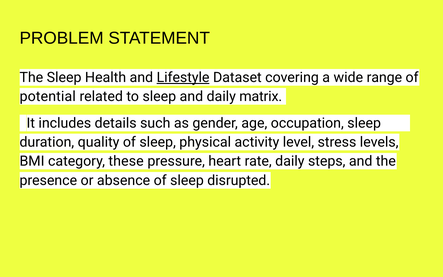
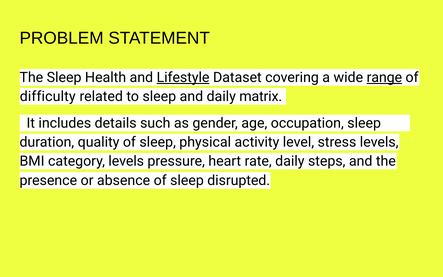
range underline: none -> present (384, 77)
potential: potential -> difficulty (48, 97)
category these: these -> levels (126, 161)
